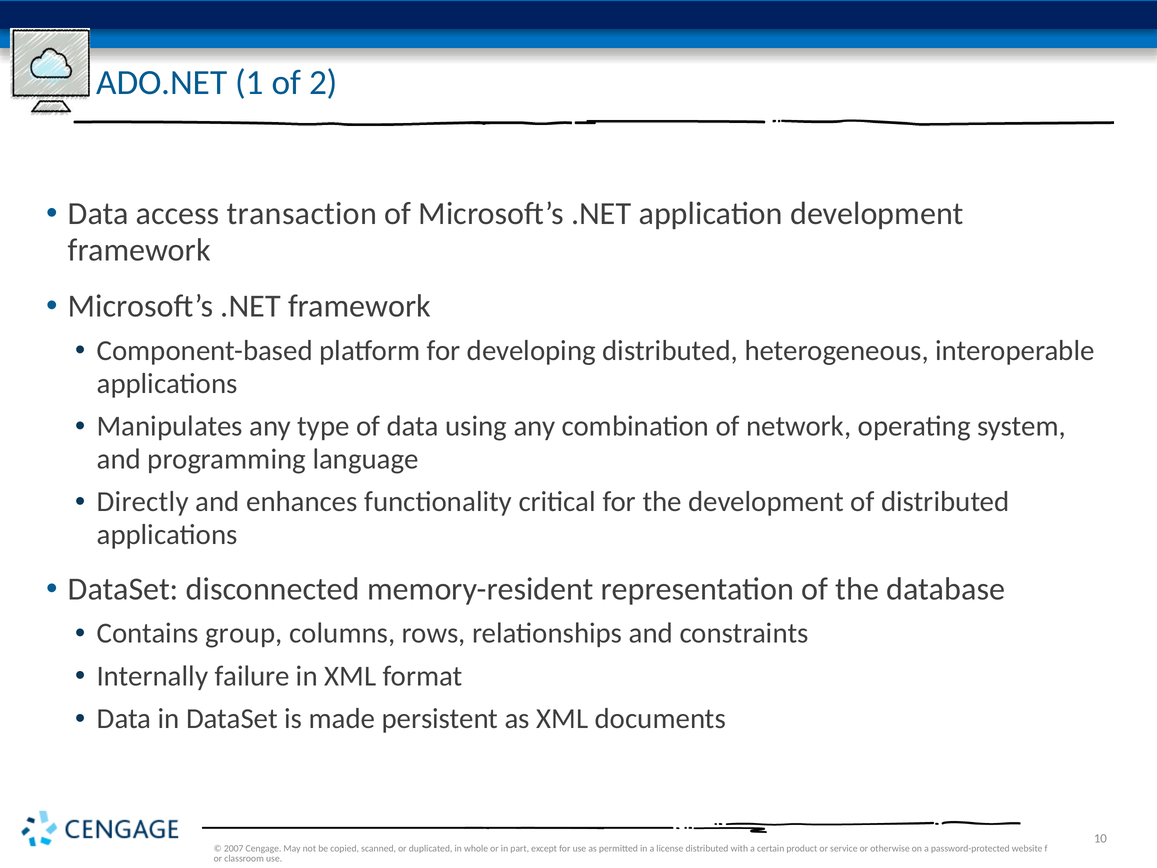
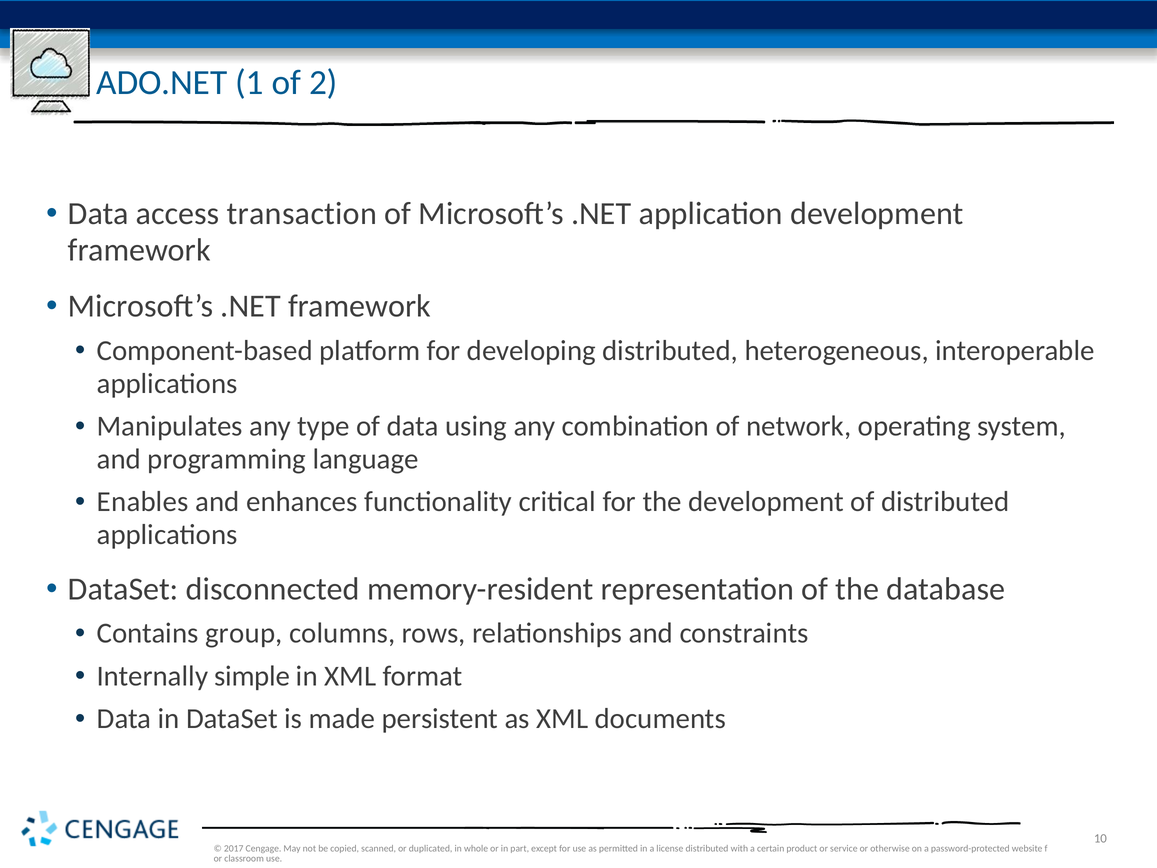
Directly: Directly -> Enables (143, 502)
failure: failure -> simple (252, 676)
2007: 2007 -> 2017 (234, 848)
